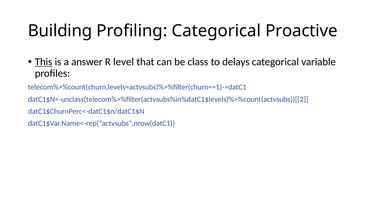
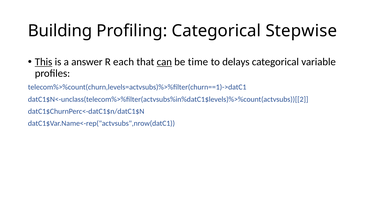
Proactive: Proactive -> Stepwise (301, 31)
level: level -> each (124, 62)
can underline: none -> present (164, 62)
class: class -> time (198, 62)
